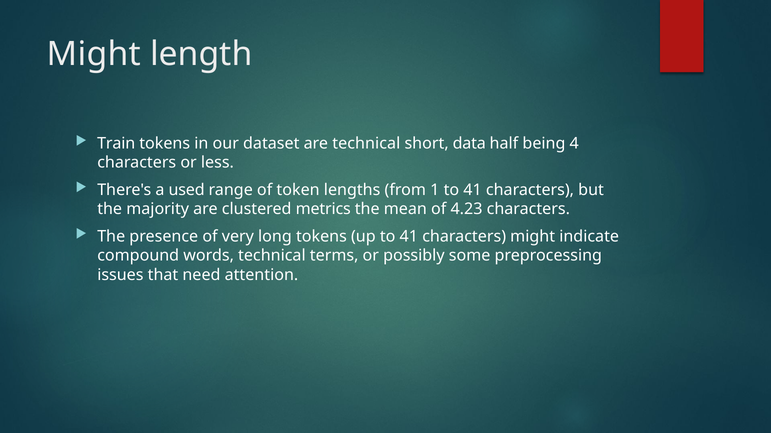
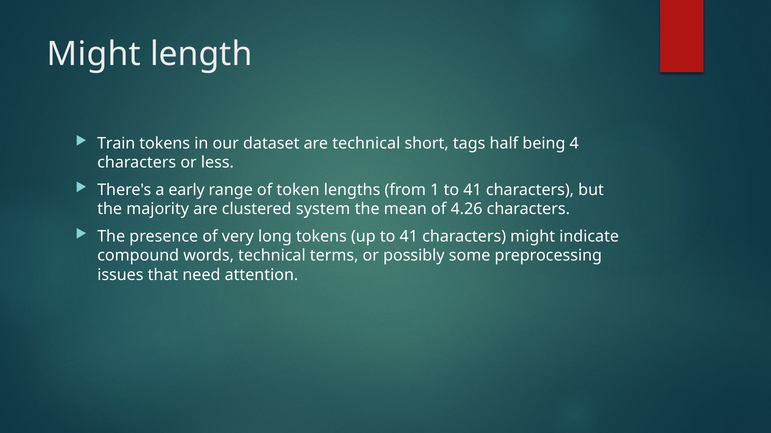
data: data -> tags (469, 143)
used: used -> early (187, 190)
metrics: metrics -> system (323, 209)
4.23: 4.23 -> 4.26 (467, 209)
